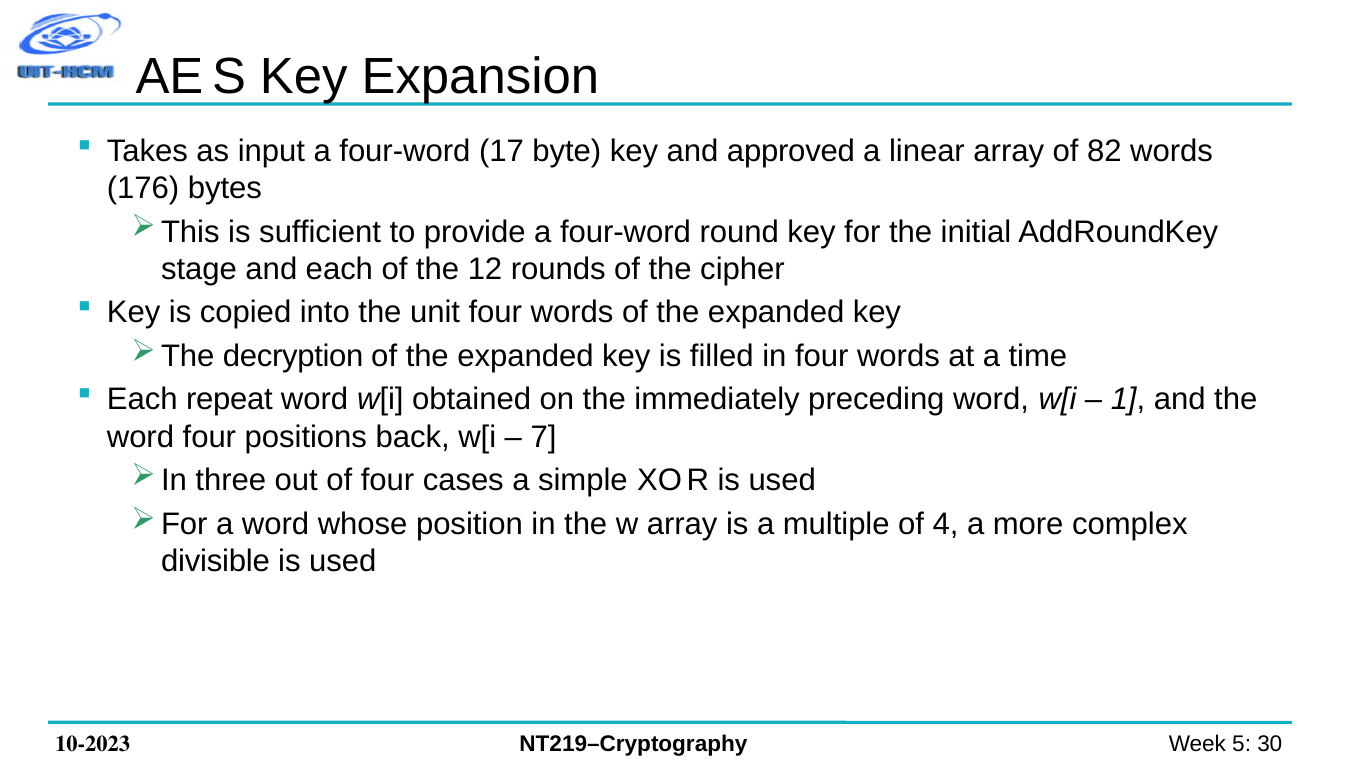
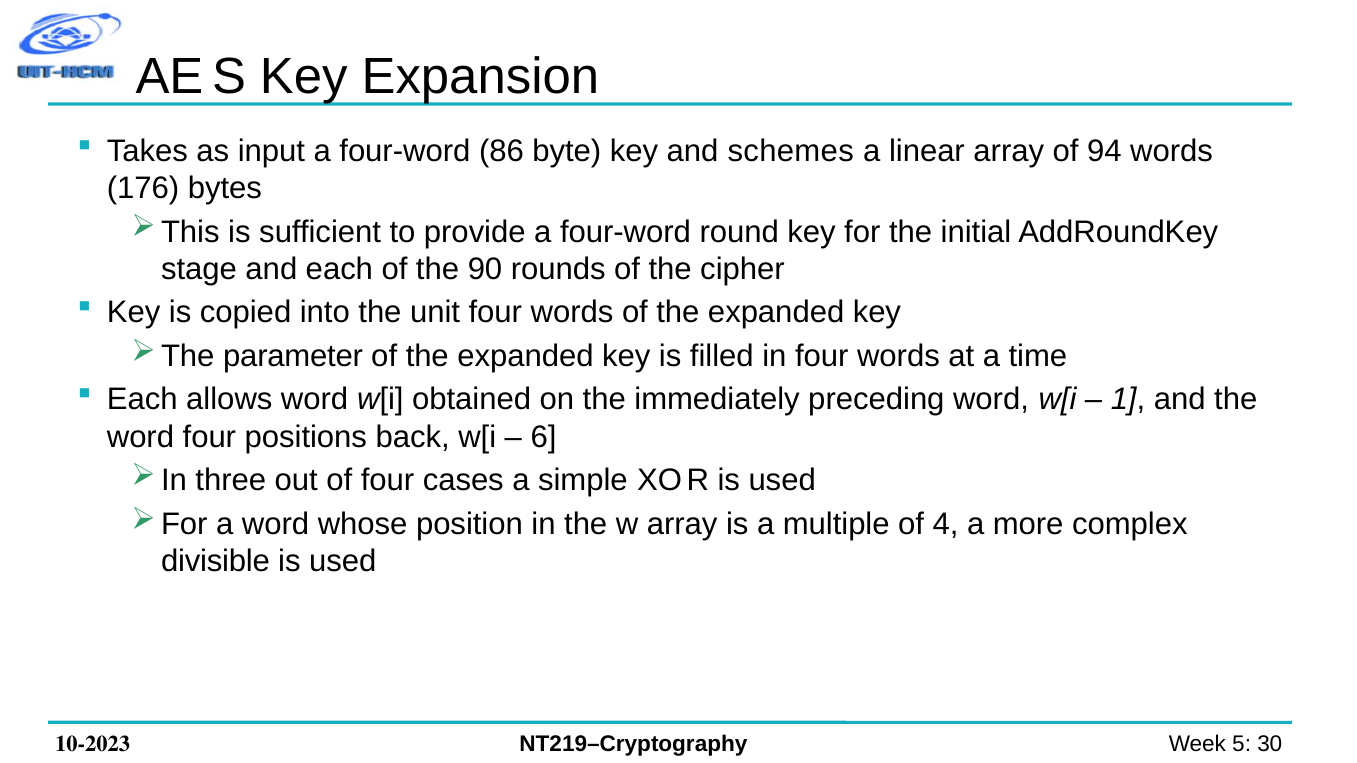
17: 17 -> 86 (501, 151)
approved: approved -> schemes (791, 151)
82: 82 -> 94 (1104, 151)
12: 12 -> 90 (485, 269)
decryption: decryption -> parameter (293, 356)
repeat: repeat -> allows (229, 400)
7: 7 -> 6 (543, 437)
